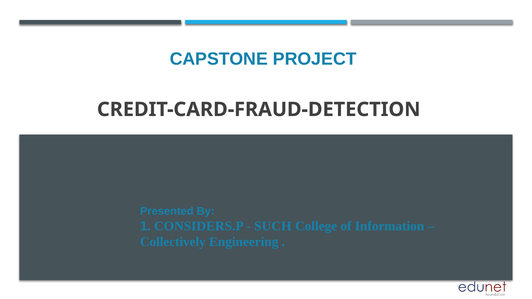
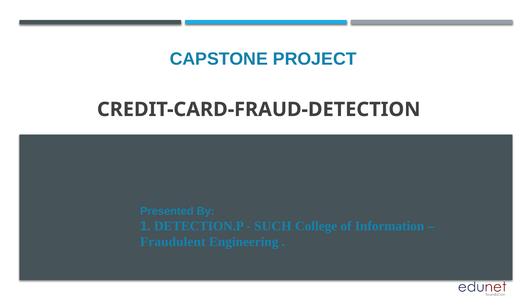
CONSIDERS.P: CONSIDERS.P -> DETECTION.P (199, 226)
Collectively: Collectively -> Fraudulent (173, 242)
